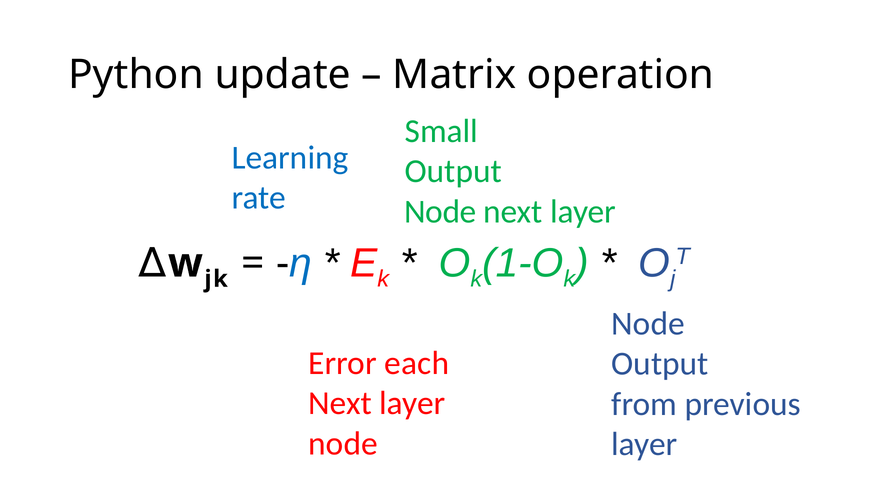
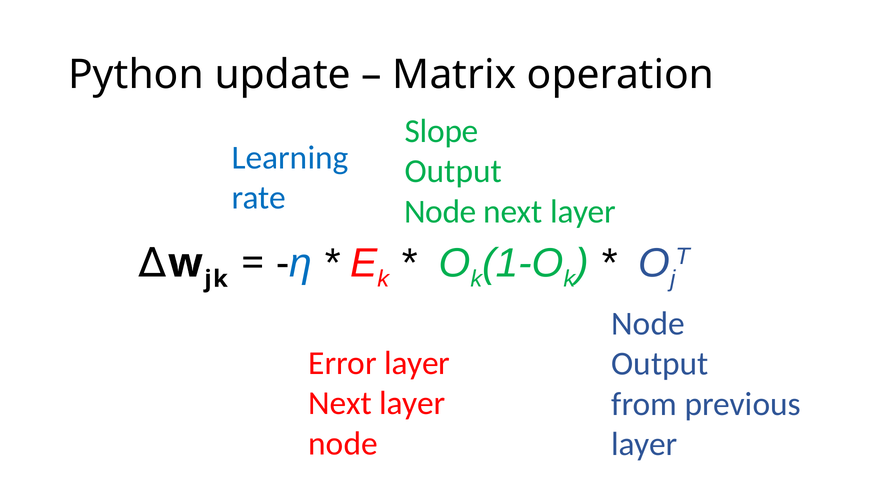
Small: Small -> Slope (442, 131)
Error each: each -> layer (417, 363)
